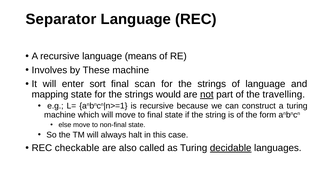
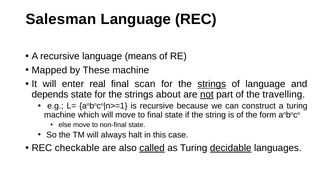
Separator: Separator -> Salesman (61, 19)
Involves: Involves -> Mapped (49, 70)
sort: sort -> real (98, 84)
strings underline: none -> present (212, 84)
mapping: mapping -> depends (50, 95)
would: would -> about (168, 95)
called underline: none -> present (152, 148)
